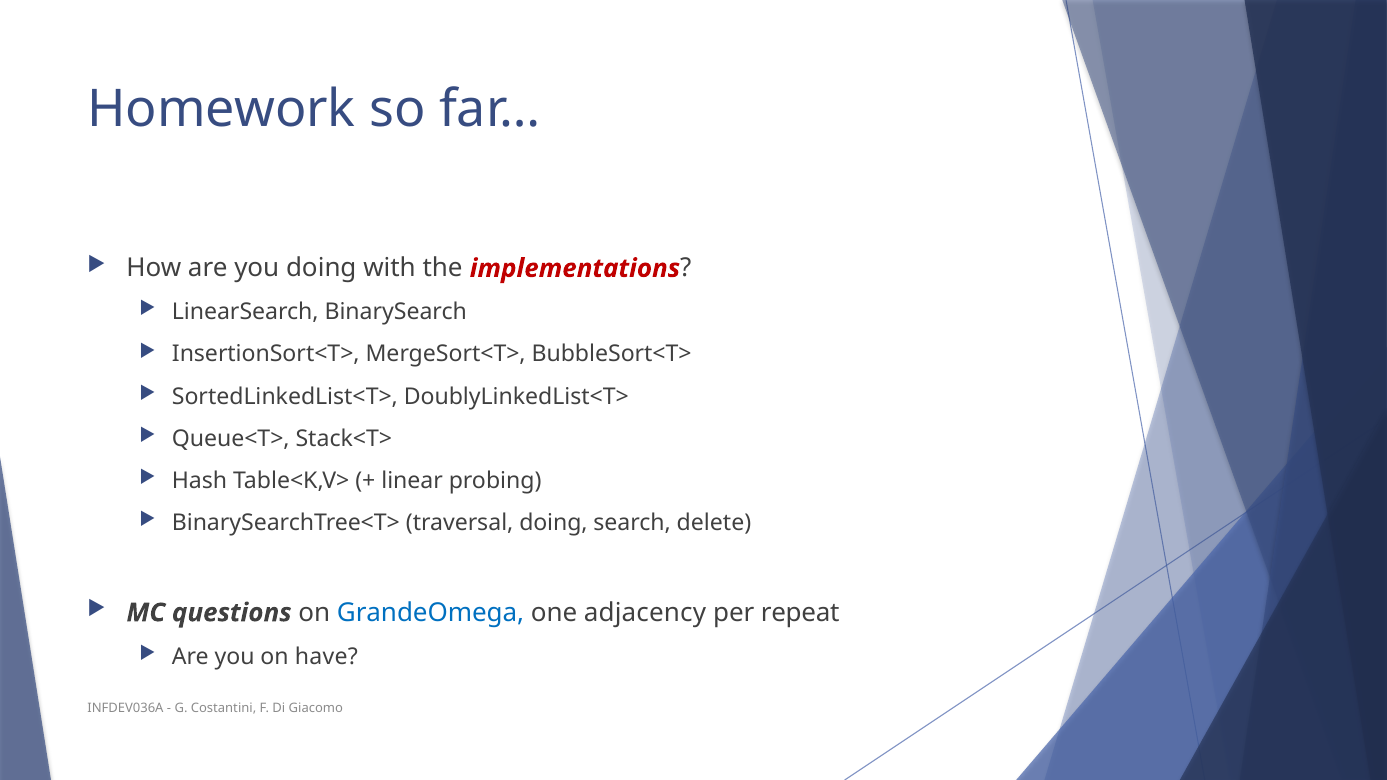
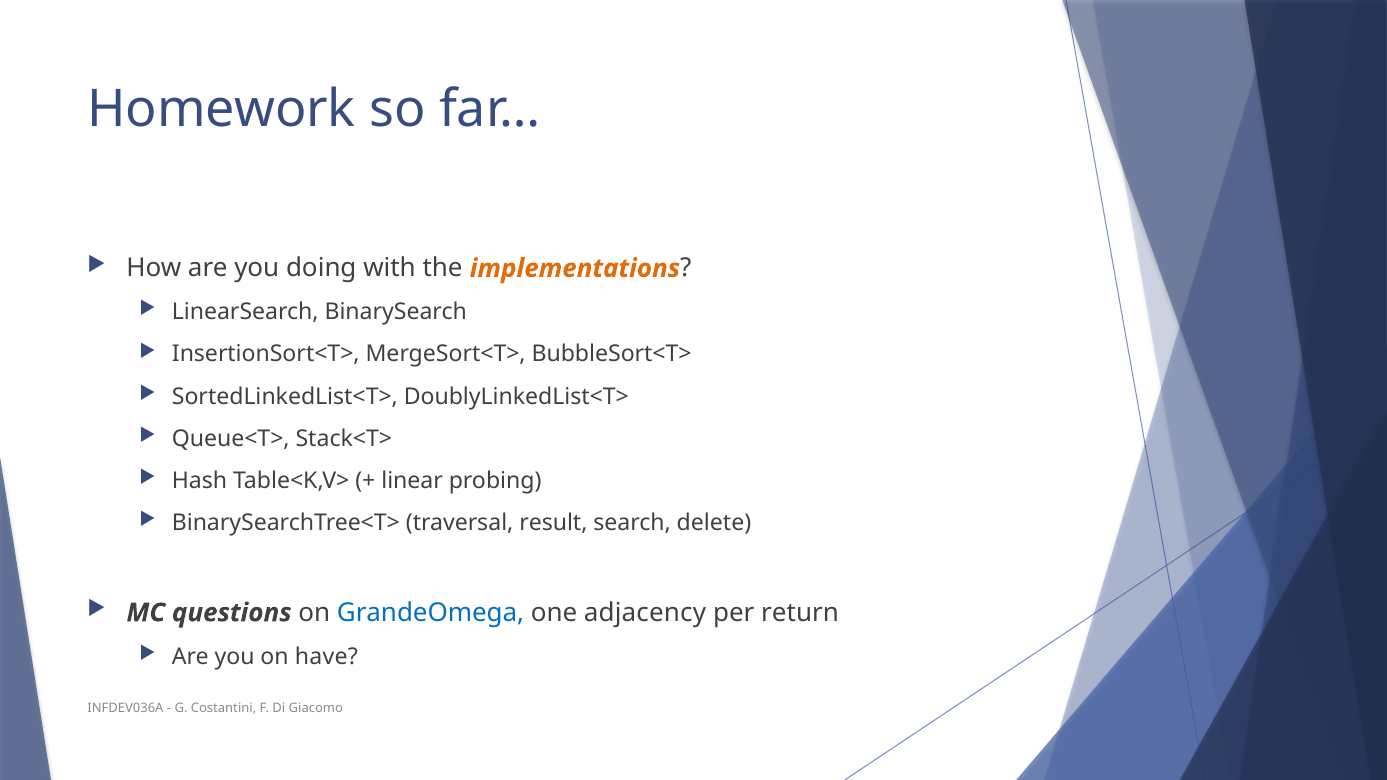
implementations colour: red -> orange (575, 268)
traversal doing: doing -> result (553, 523)
repeat: repeat -> return (800, 613)
